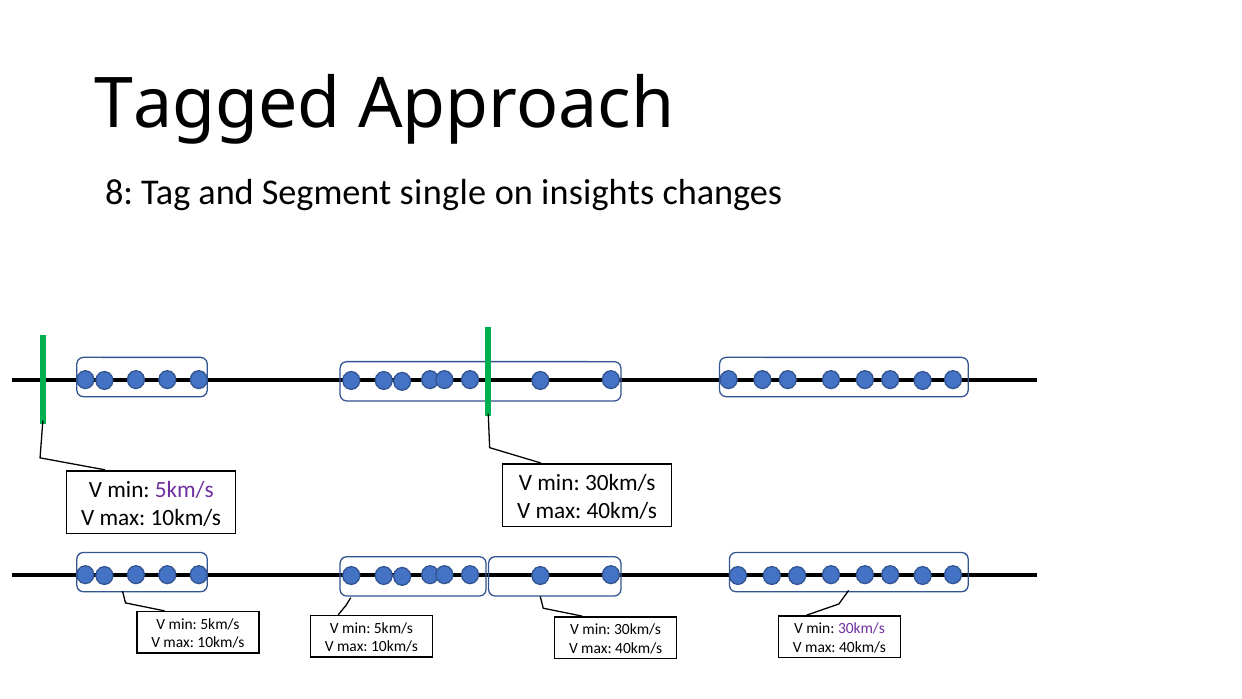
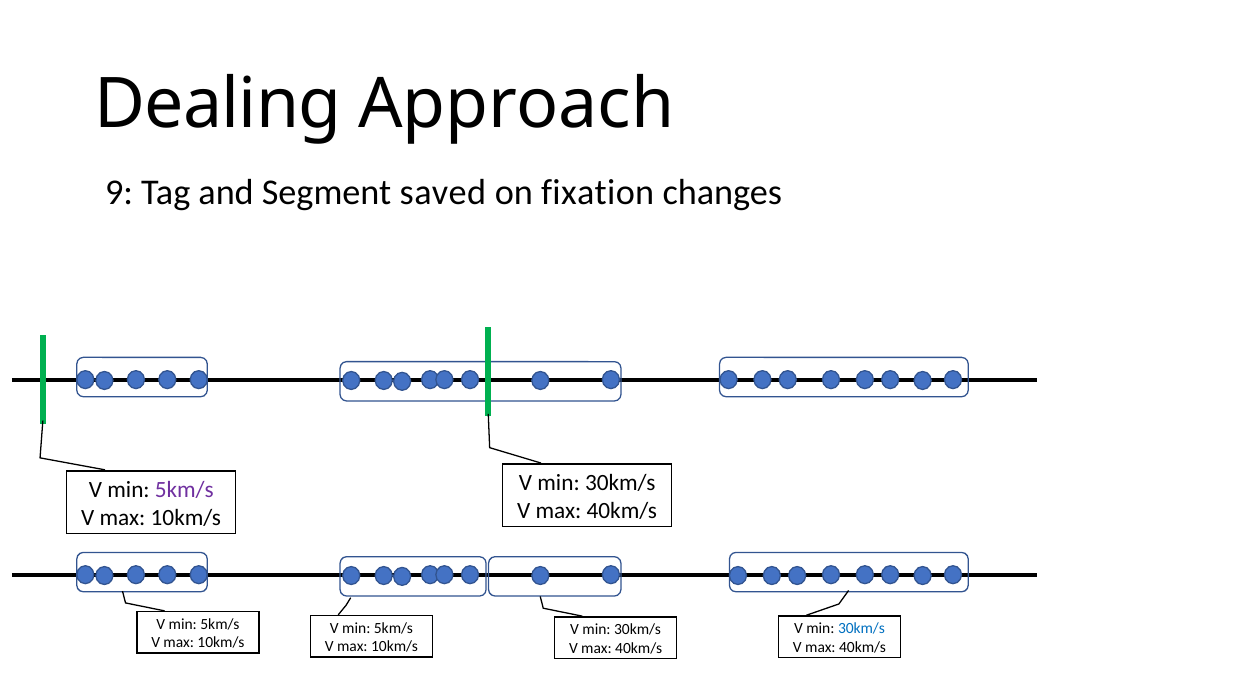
Tagged: Tagged -> Dealing (218, 104)
8: 8 -> 9 (119, 193)
single: single -> saved (443, 193)
insights: insights -> fixation (598, 193)
30km/s colour: purple -> blue (861, 628)
